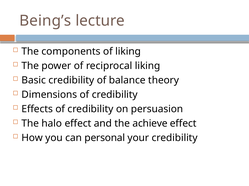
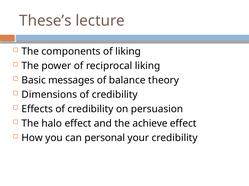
Being’s: Being’s -> These’s (45, 21)
Basic credibility: credibility -> messages (71, 80)
